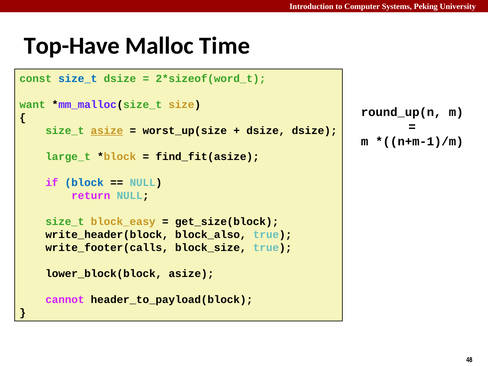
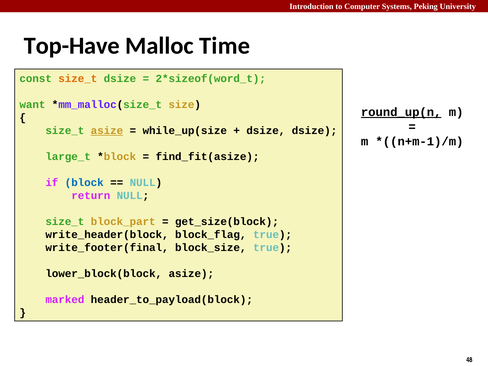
size_t colour: blue -> orange (78, 79)
round_up(n underline: none -> present (401, 112)
worst_up(size: worst_up(size -> while_up(size (185, 131)
block_easy: block_easy -> block_part (123, 222)
block_also: block_also -> block_flag (211, 235)
write_footer(calls: write_footer(calls -> write_footer(final (107, 248)
cannot: cannot -> marked (65, 300)
